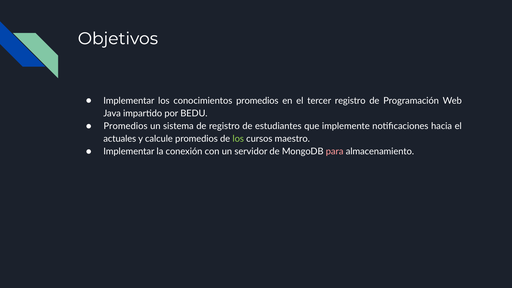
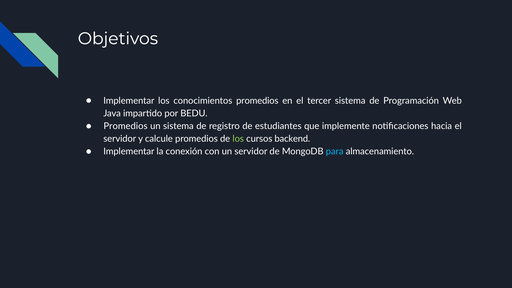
tercer registro: registro -> sistema (350, 101)
actuales: actuales -> servidor (120, 139)
maestro: maestro -> backend (292, 139)
para colour: pink -> light blue (335, 151)
